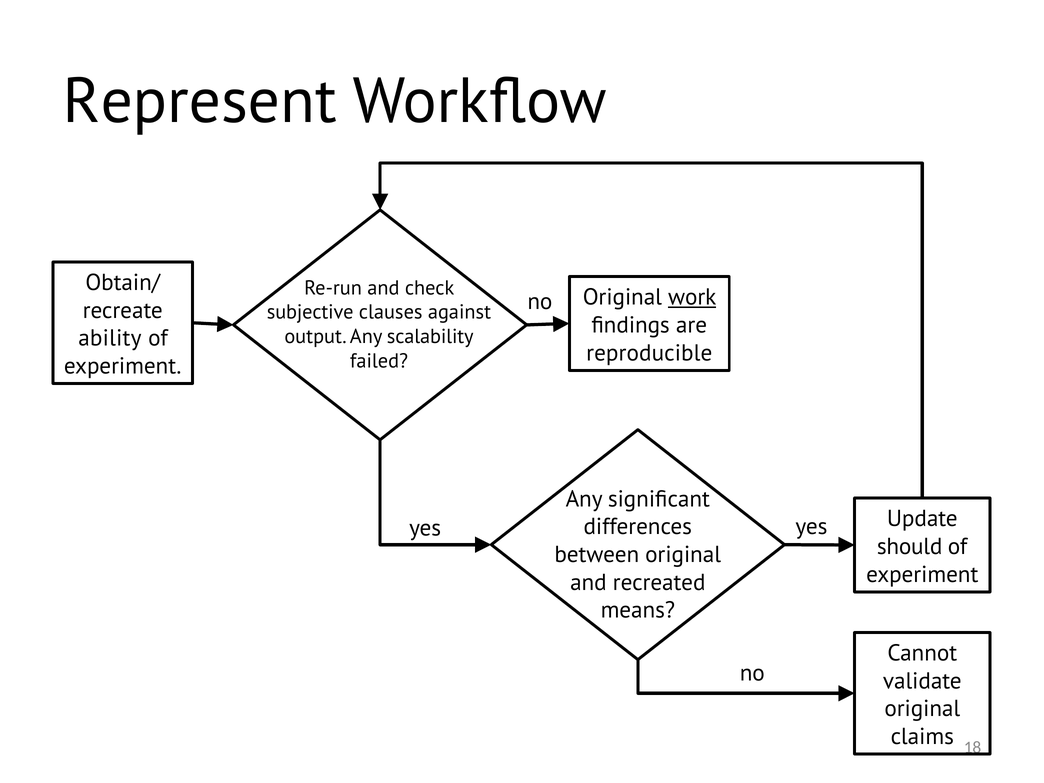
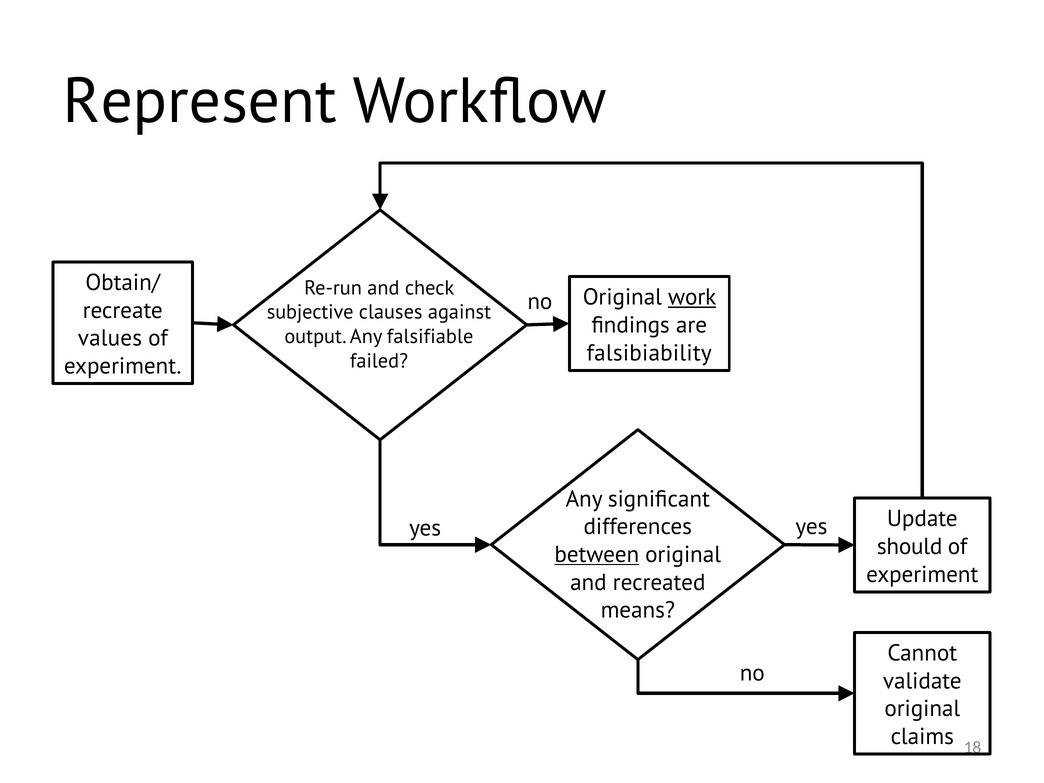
scalability: scalability -> falsifiable (430, 337)
ability: ability -> values (110, 338)
reproducible: reproducible -> falsibiability (649, 353)
between underline: none -> present (597, 555)
